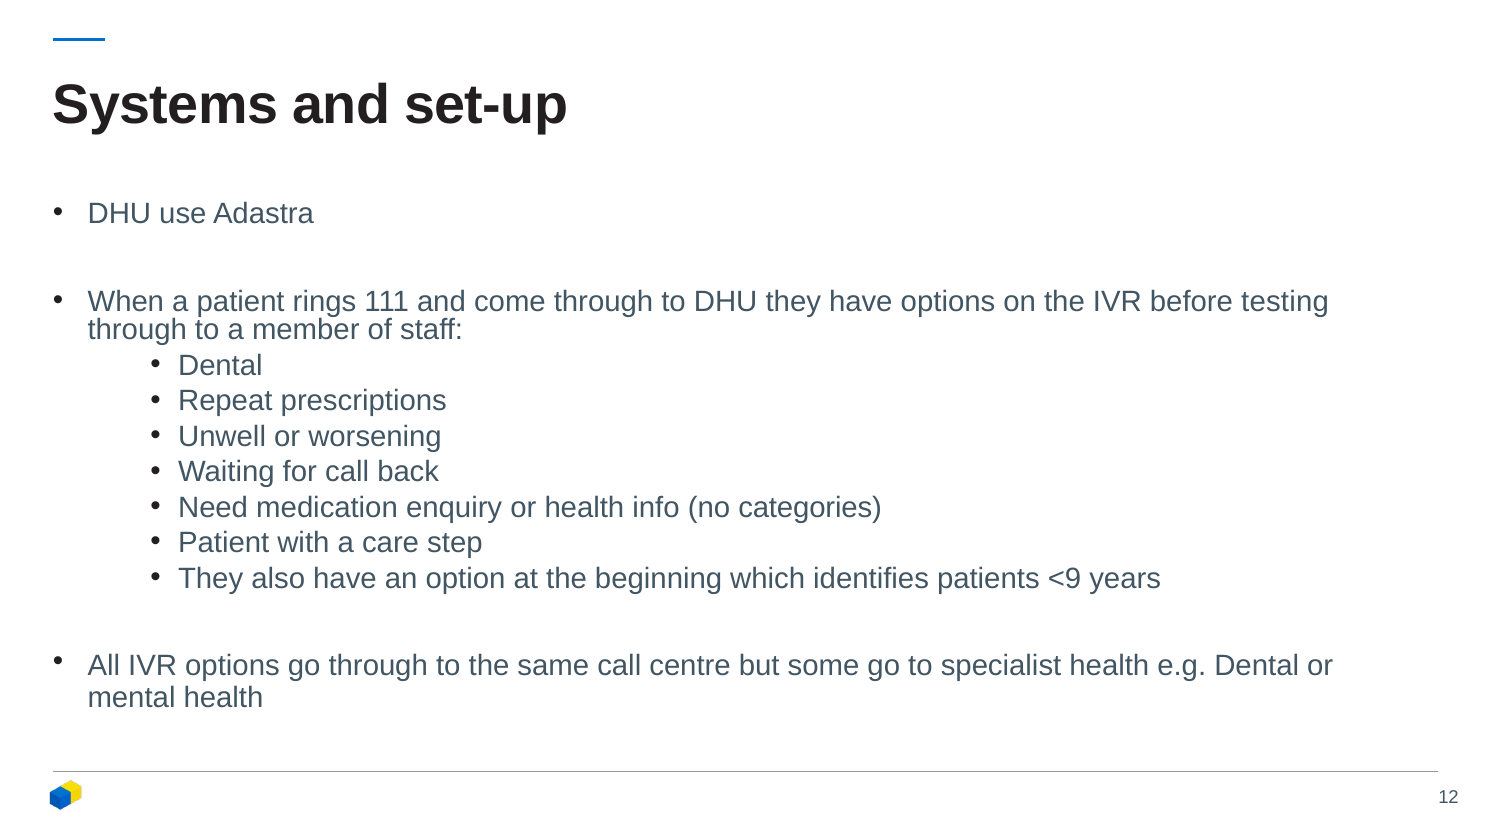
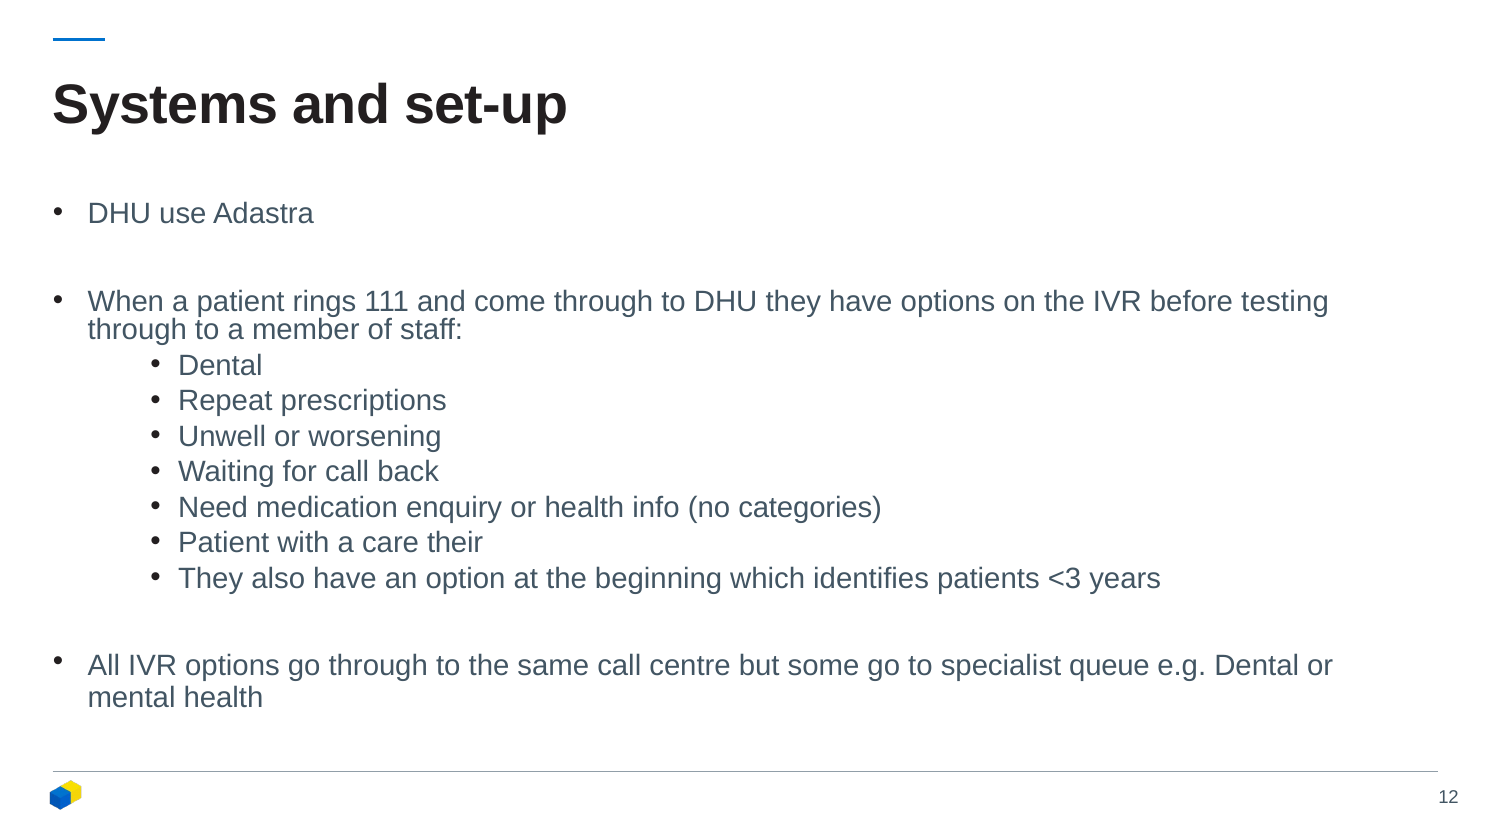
step: step -> their (455, 543)
<9: <9 -> <3 (1065, 579)
specialist health: health -> queue (1109, 666)
